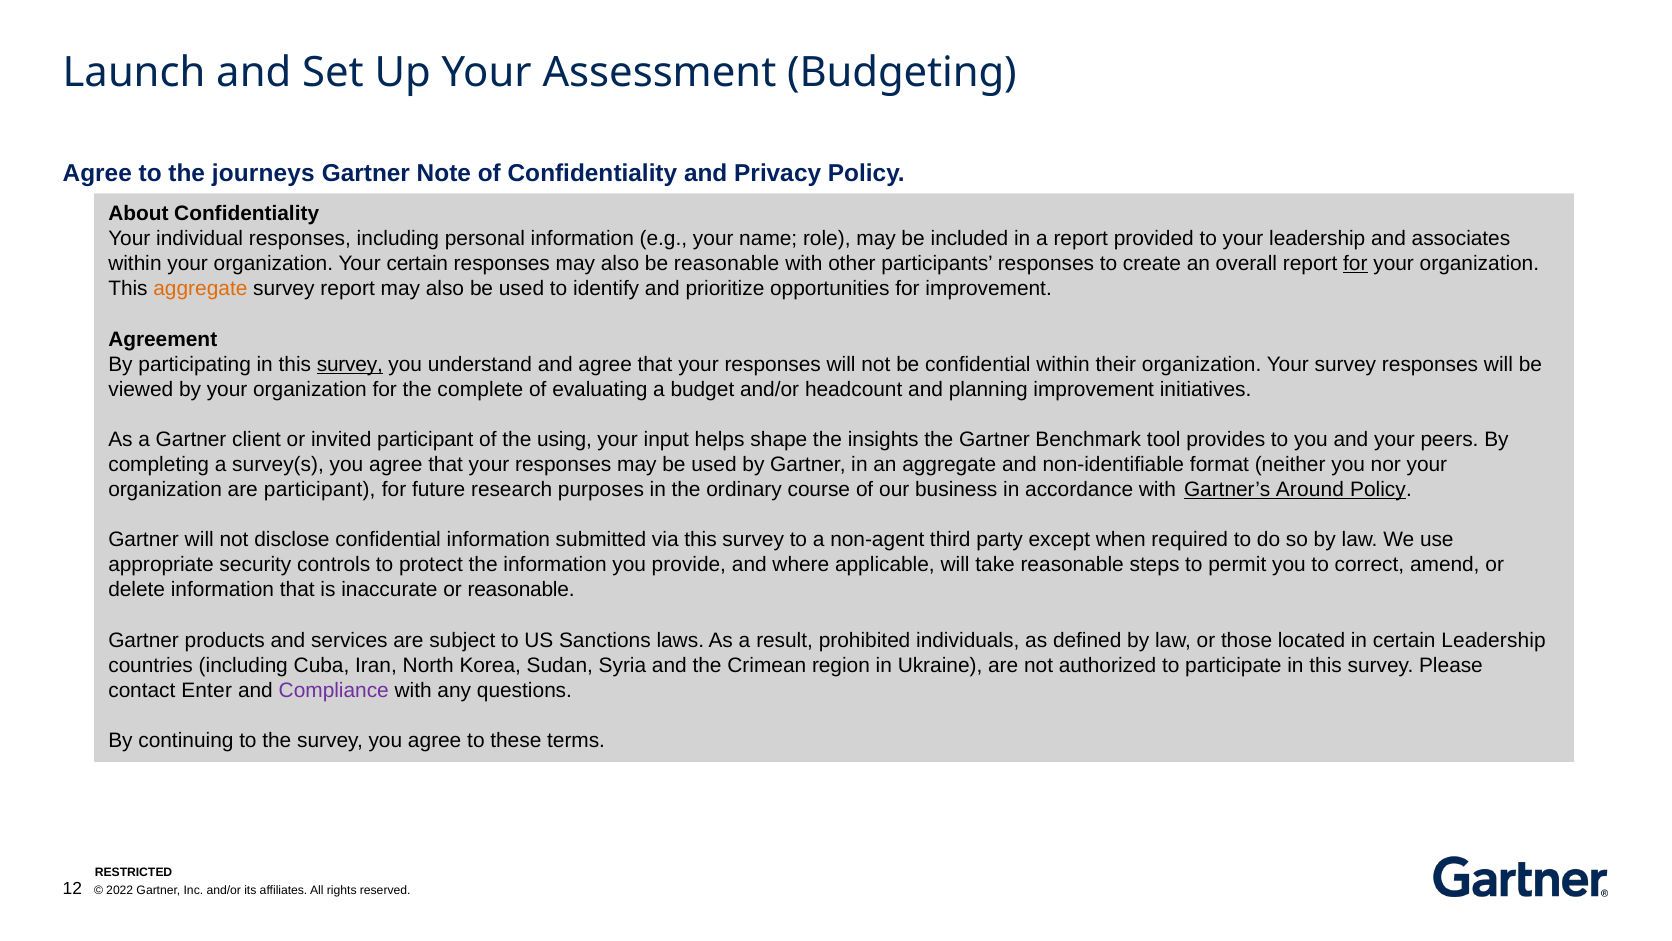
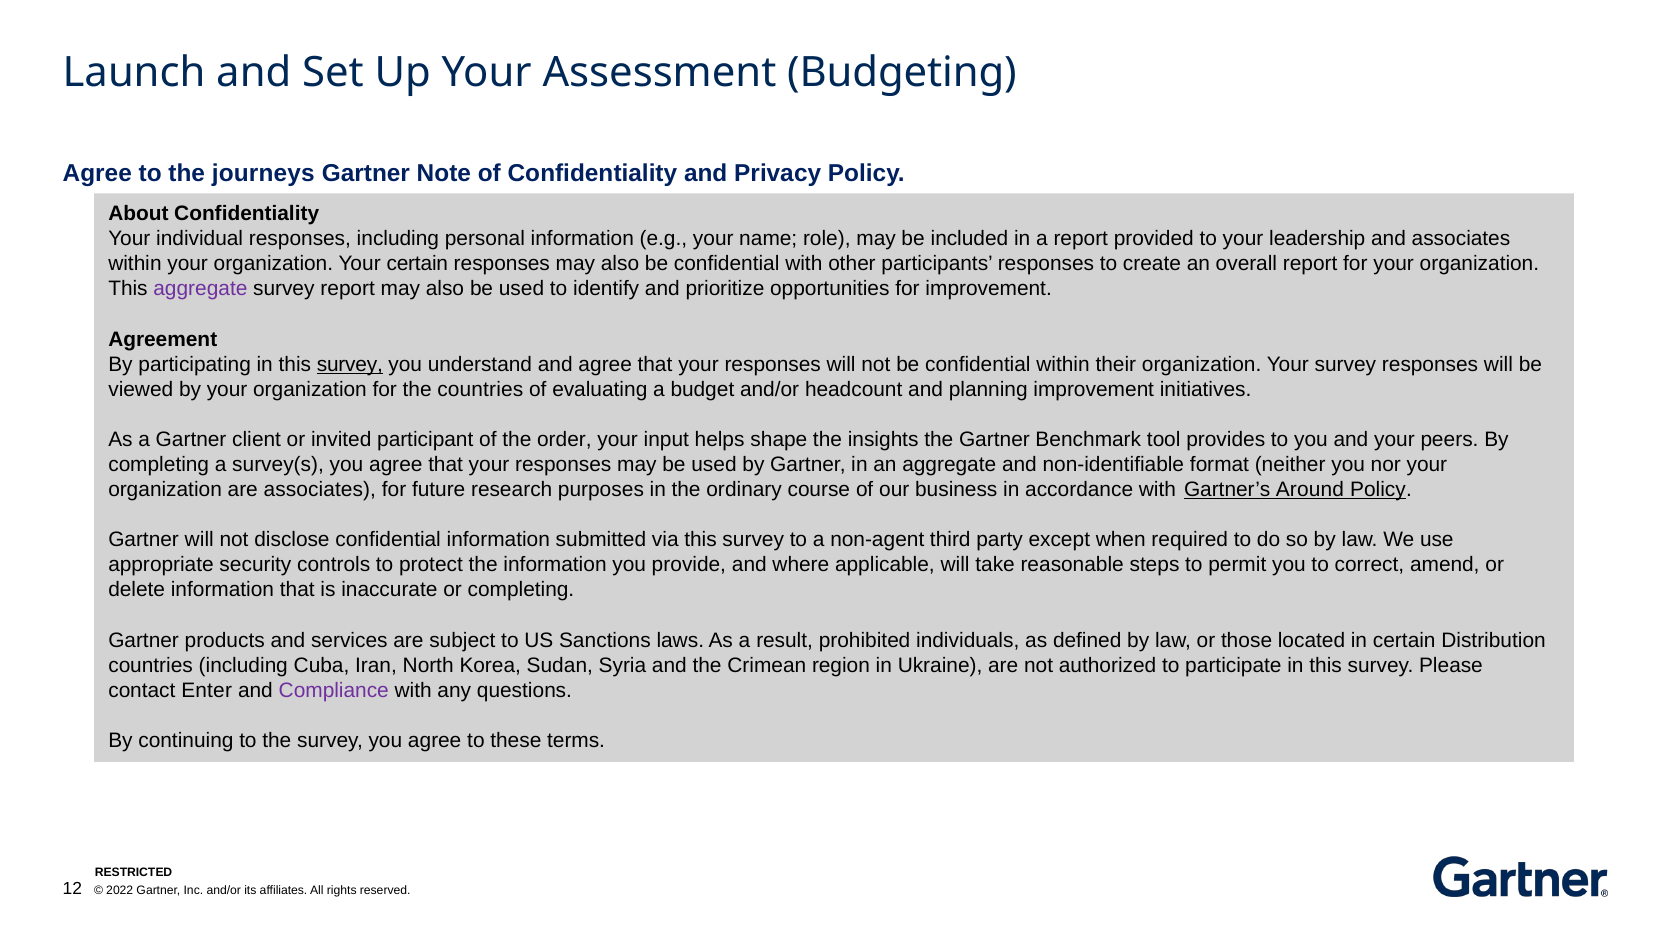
also be reasonable: reasonable -> confidential (727, 264)
for underline: present -> none (1355, 264)
aggregate colour: orange -> purple (200, 289)
the complete: complete -> countries (480, 389)
using: using -> order (564, 439)
are participant: participant -> associates (320, 489)
or reasonable: reasonable -> completing (521, 590)
certain Leadership: Leadership -> Distribution (1494, 640)
